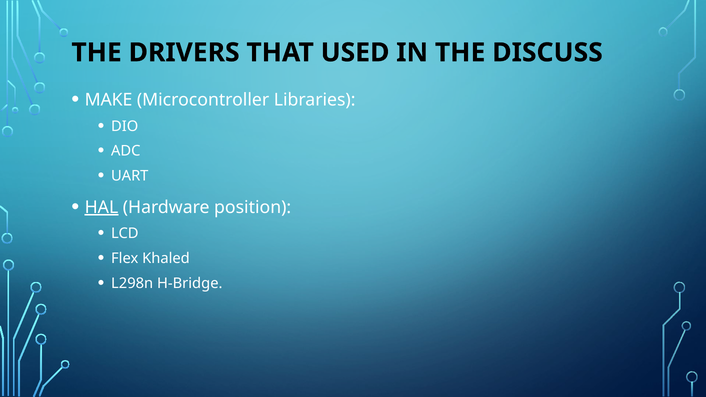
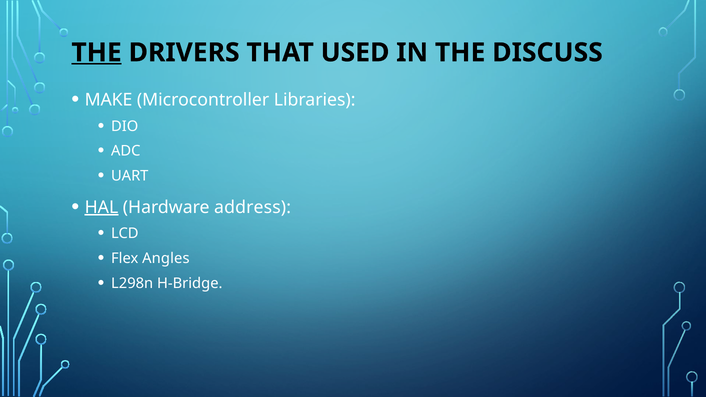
THE underline: none -> present (97, 53)
position: position -> address (253, 207)
Khaled: Khaled -> Angles (166, 258)
